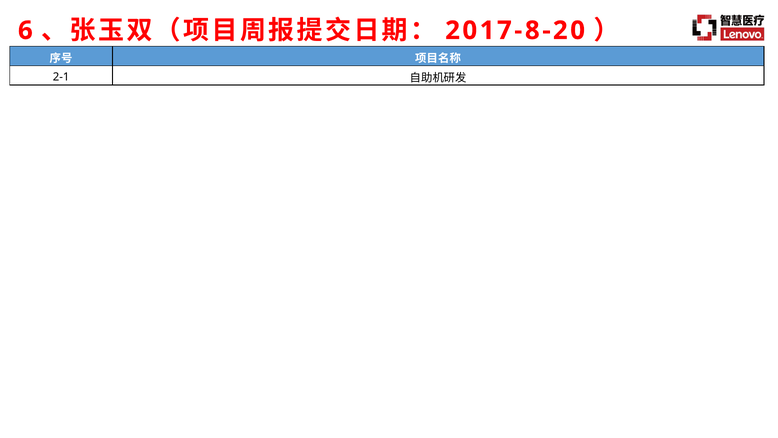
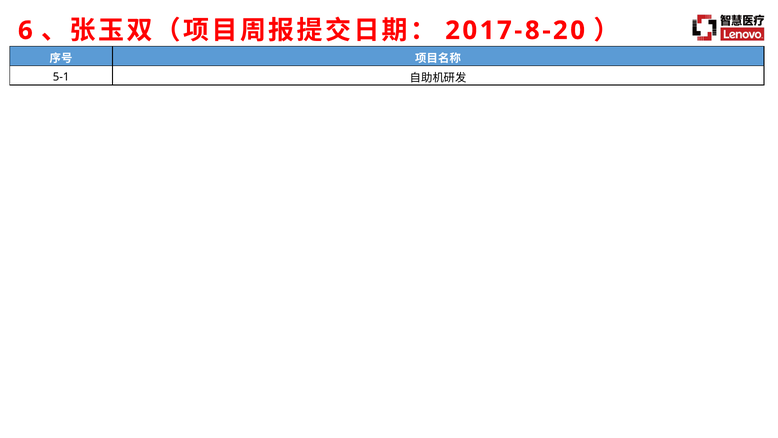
2-1: 2-1 -> 5-1 (61, 77)
